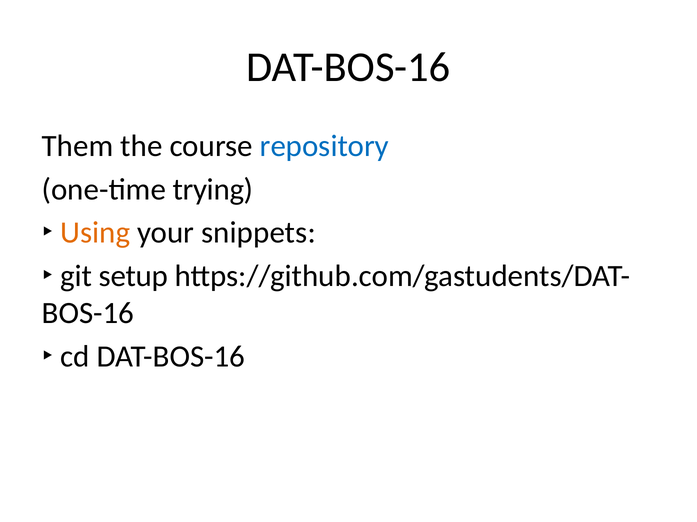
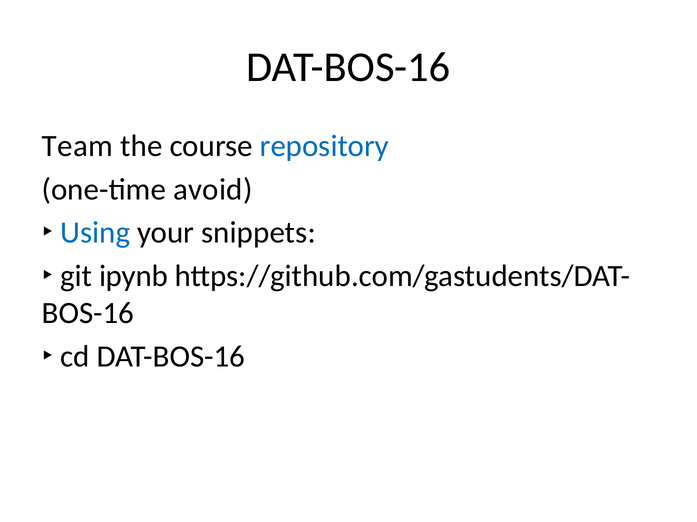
Them: Them -> Team (77, 146)
trying: trying -> avoid (213, 190)
Using colour: orange -> blue (95, 233)
setup: setup -> ipynb (134, 276)
